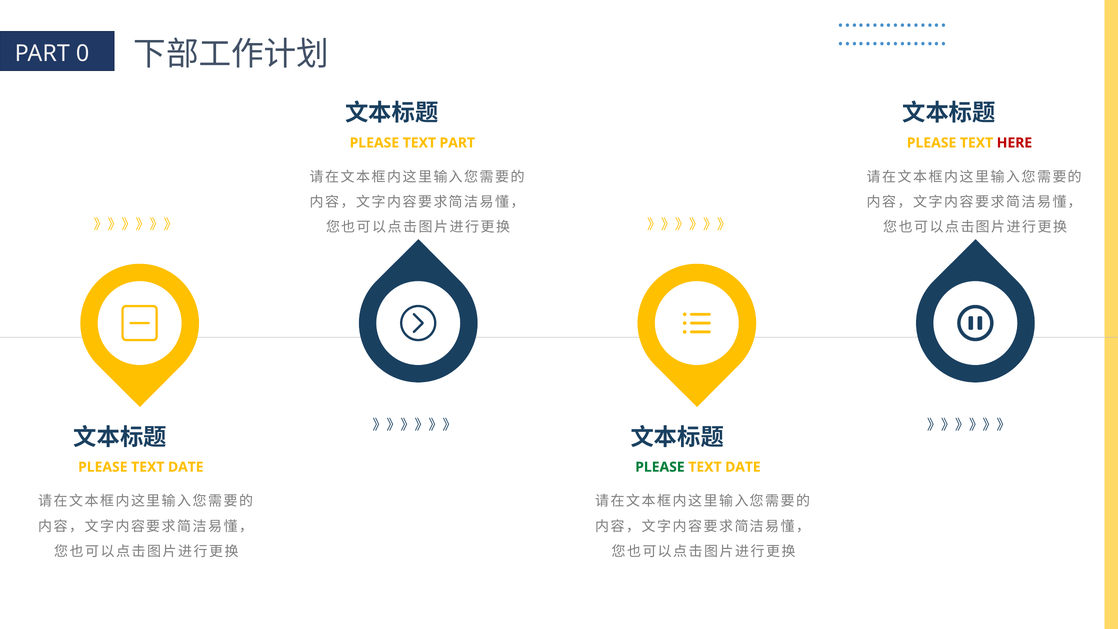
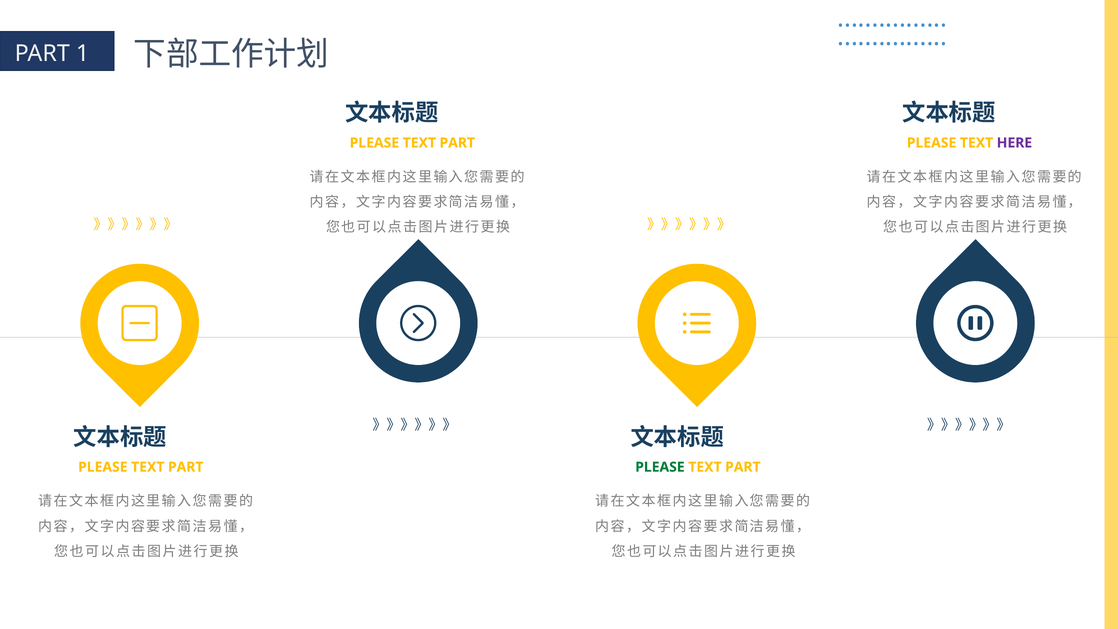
0: 0 -> 1 (83, 54)
HERE colour: red -> purple (1014, 143)
DATE: DATE -> PART (186, 467)
DATE: DATE -> PART (743, 467)
